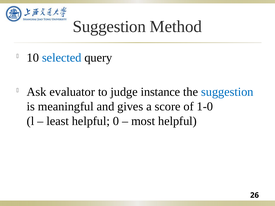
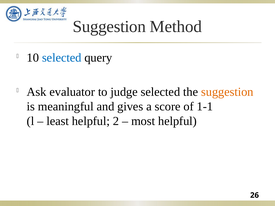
judge instance: instance -> selected (160, 92)
suggestion colour: blue -> orange (227, 92)
1-0: 1-0 -> 1-1 (205, 107)
0: 0 -> 2 (116, 121)
